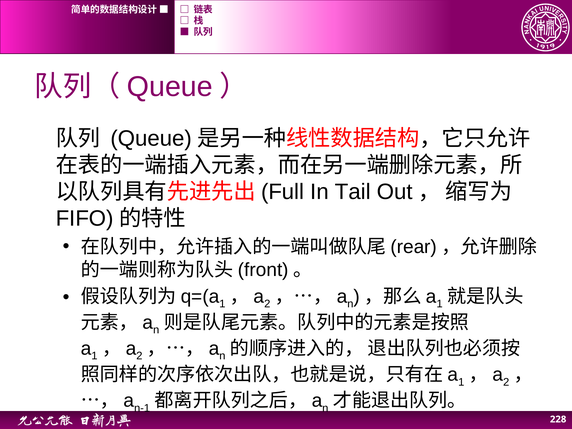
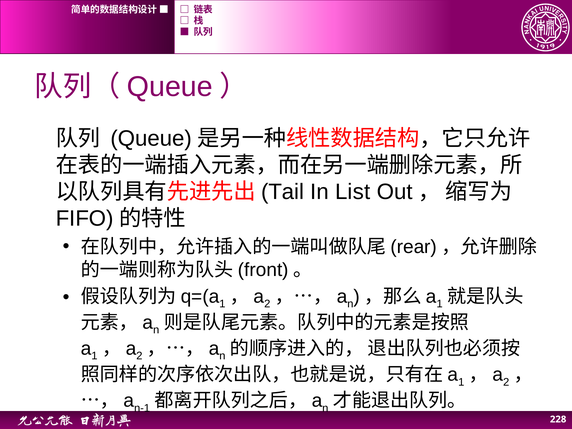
Full: Full -> Tail (283, 192)
Tail: Tail -> List (353, 192)
